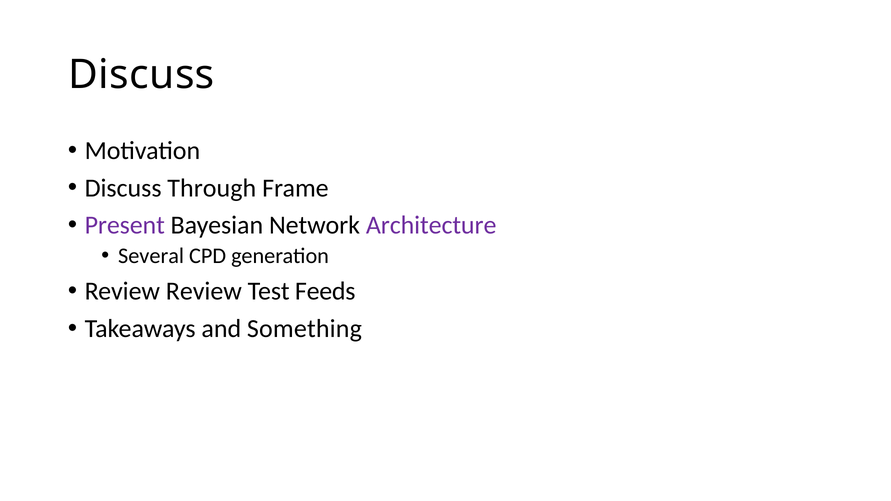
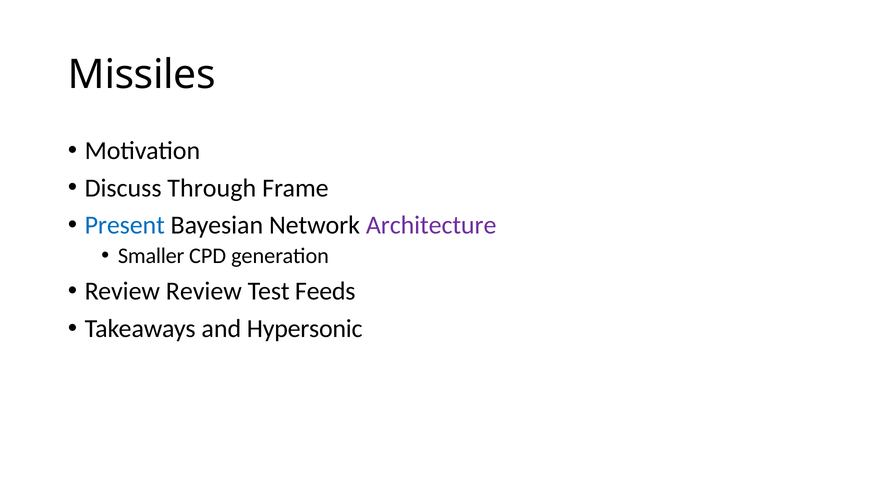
Discuss: Discuss -> Missiles (142, 75)
Present colour: purple -> blue (125, 225)
Several: Several -> Smaller (151, 256)
Something: Something -> Hypersonic (305, 329)
